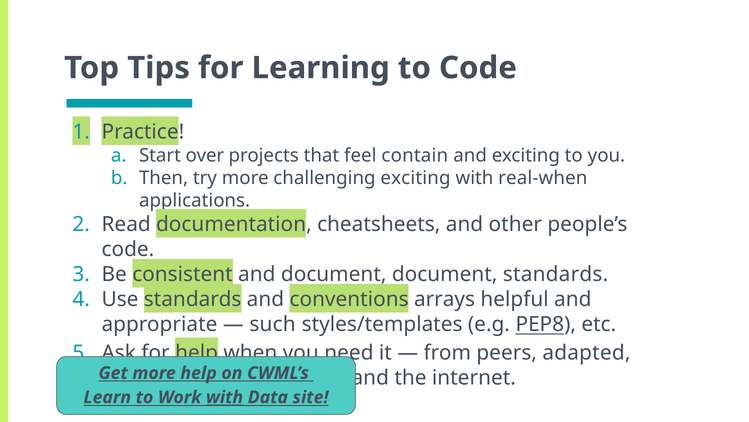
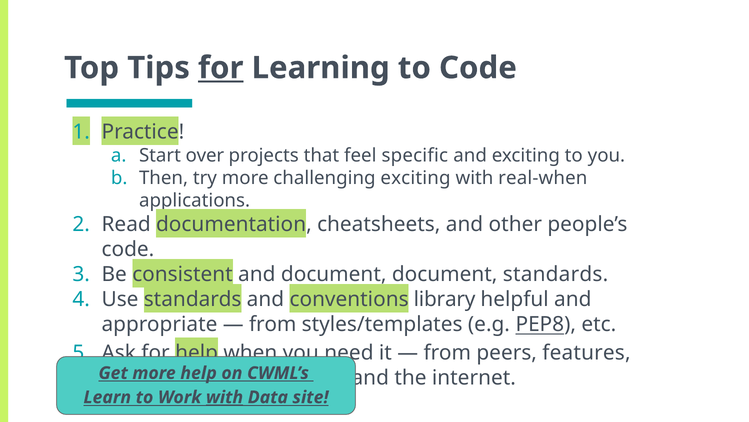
for underline: none -> present (221, 68)
contain: contain -> specific (415, 155)
conventions arrays: arrays -> library (445, 299)
such: such -> from (273, 324)
adapted: adapted -> features (586, 352)
